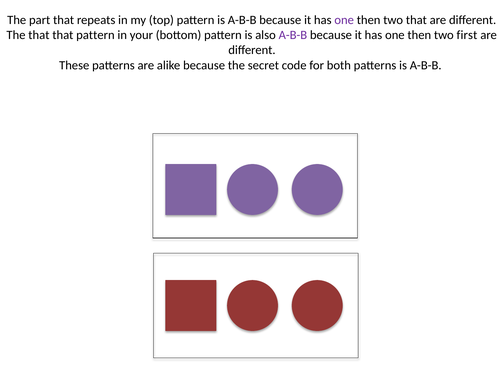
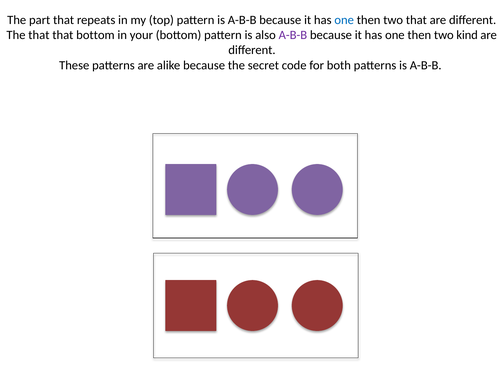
one colour: purple -> blue (344, 20)
that pattern: pattern -> bottom (95, 35)
first: first -> kind (467, 35)
